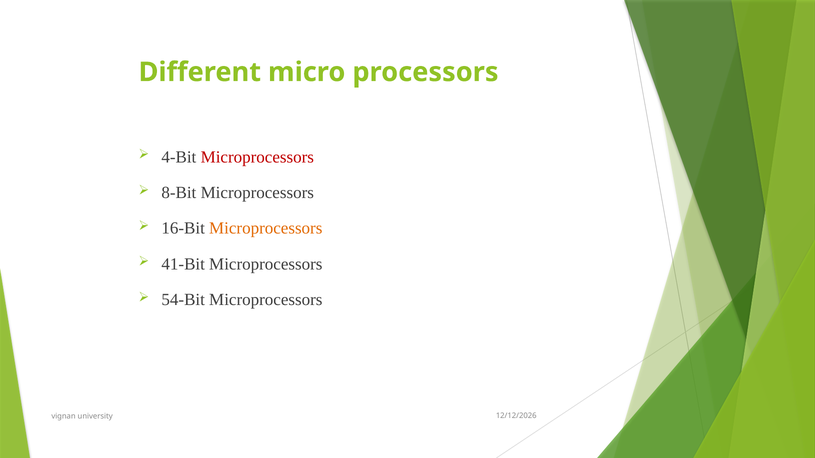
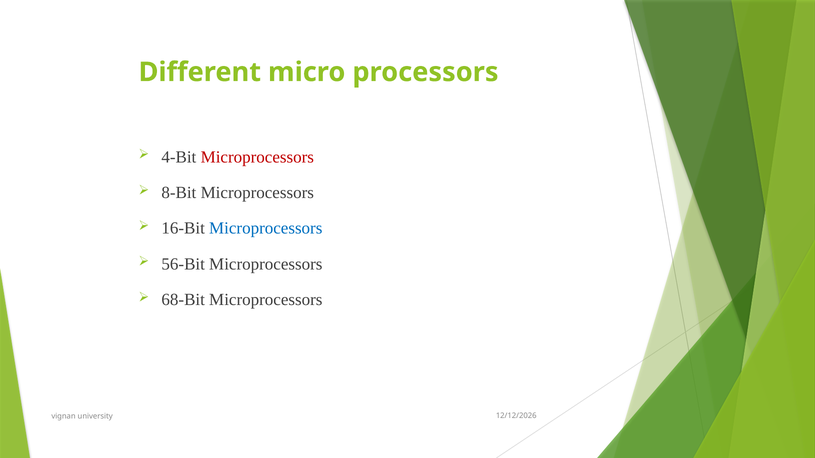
Microprocessors colour: orange -> blue (266, 228)
41-Bit: 41-Bit -> 56-Bit (183, 264)
54-Bit: 54-Bit -> 68-Bit (183, 300)
